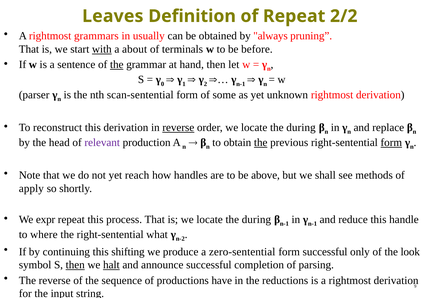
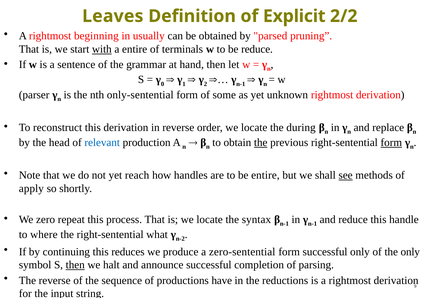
of Repeat: Repeat -> Explicit (294, 16)
grammars: grammars -> beginning (96, 36)
always: always -> parsed (270, 36)
a about: about -> entire (135, 49)
be before: before -> reduce (257, 49)
the underline: present -> none (117, 65)
scan-sentential: scan-sentential -> only-sentential (140, 95)
reverse underline: present -> none (178, 127)
relevant colour: purple -> blue (102, 142)
be above: above -> entire (265, 175)
see underline: none -> present (346, 175)
expr: expr -> zero (46, 219)
during: during -> syntax (256, 219)
shifting: shifting -> reduces (128, 251)
the look: look -> only (410, 251)
halt underline: present -> none (111, 265)
